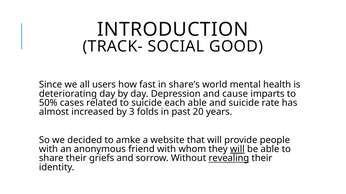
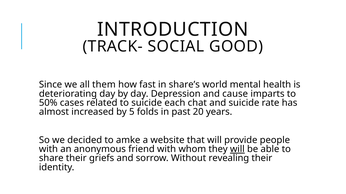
users: users -> them (104, 85)
each able: able -> chat (197, 103)
3: 3 -> 5 (132, 112)
revealing underline: present -> none (229, 159)
